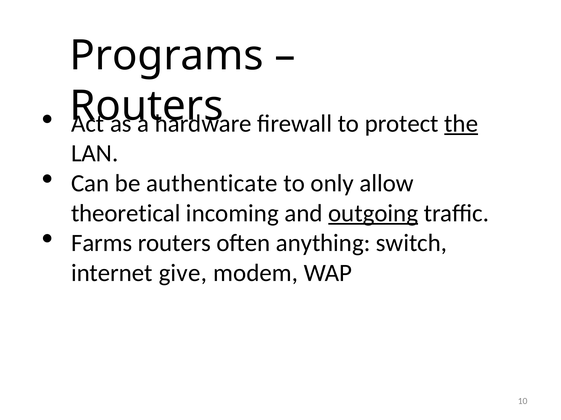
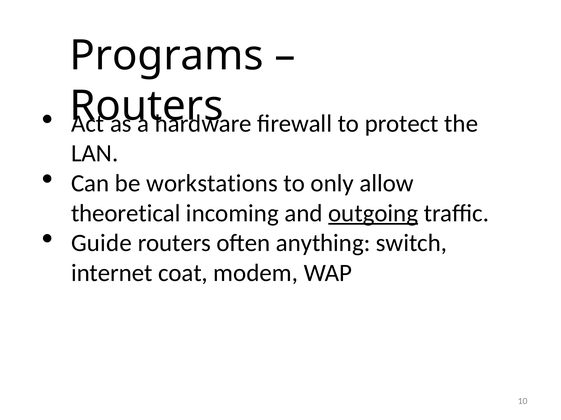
the underline: present -> none (461, 124)
authenticate: authenticate -> workstations (212, 184)
Farms: Farms -> Guide (101, 243)
give: give -> coat (183, 273)
